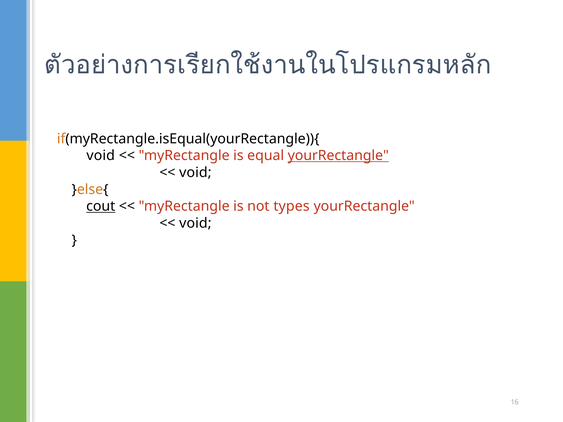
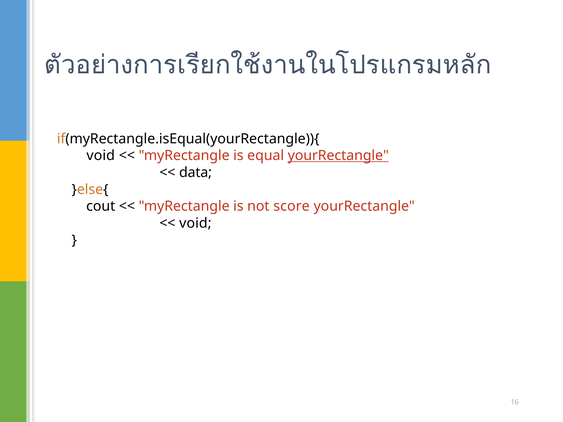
void: void -> data (196, 173)
cout underline: present -> none (101, 206)
types: types -> score (292, 206)
